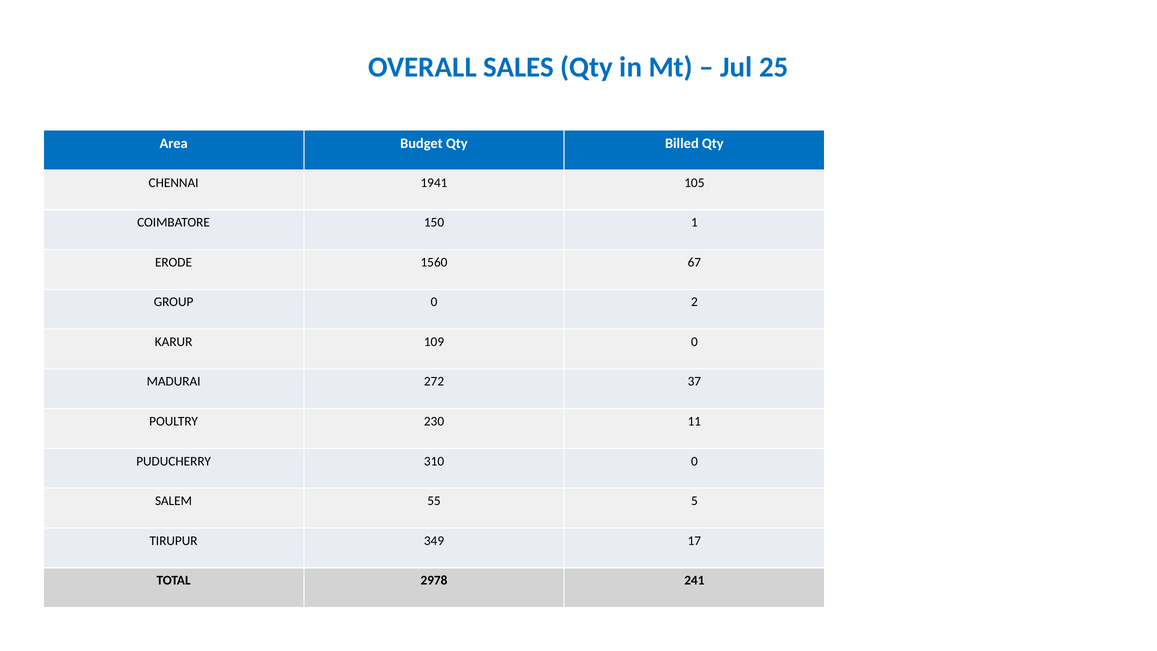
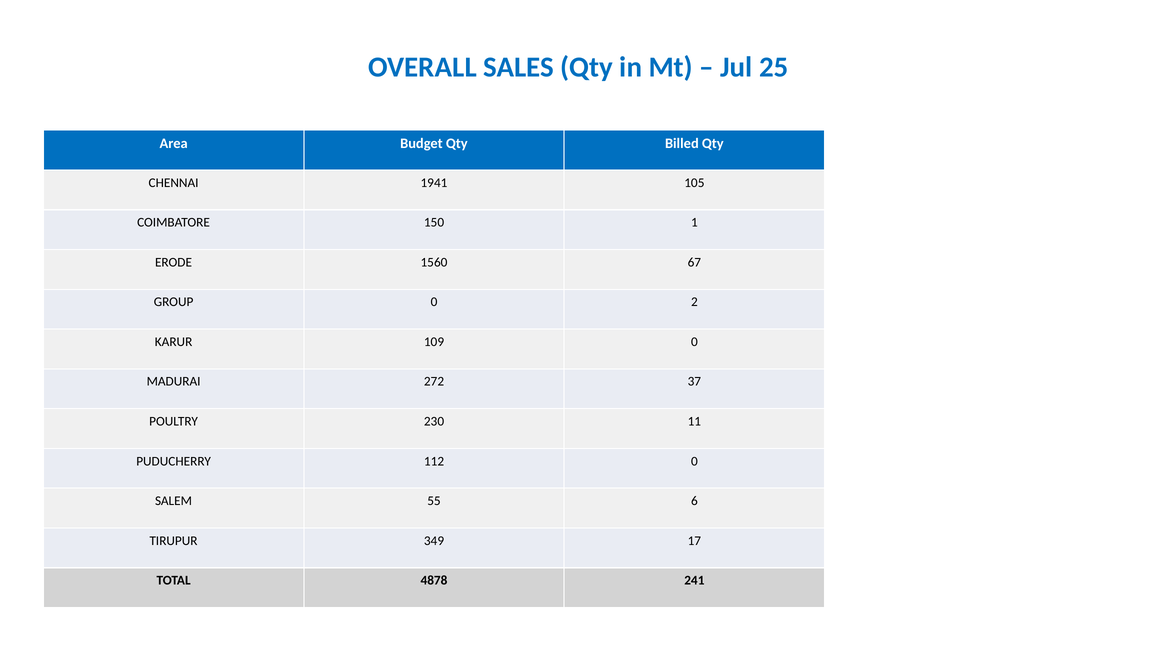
310: 310 -> 112 (434, 461)
5: 5 -> 6 (694, 501)
2978: 2978 -> 4878 (434, 580)
